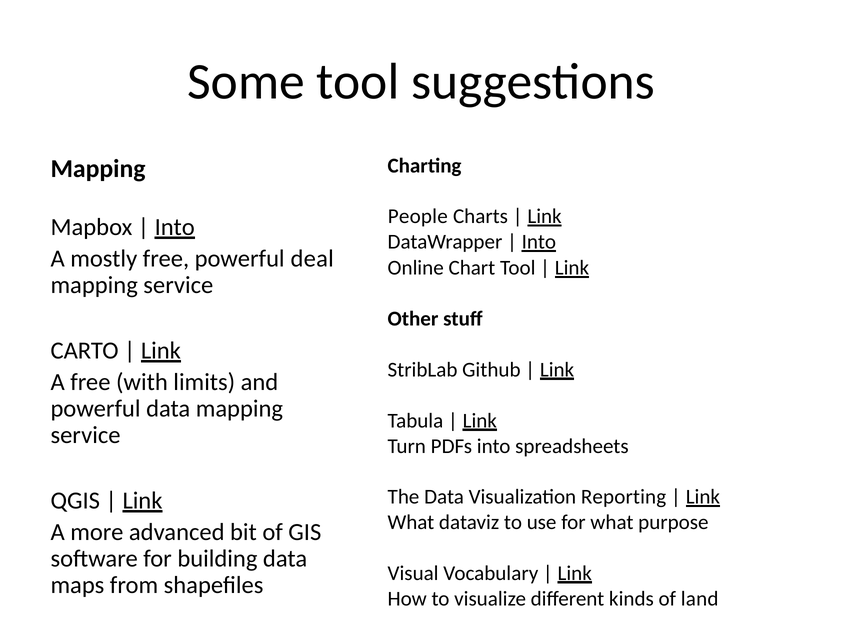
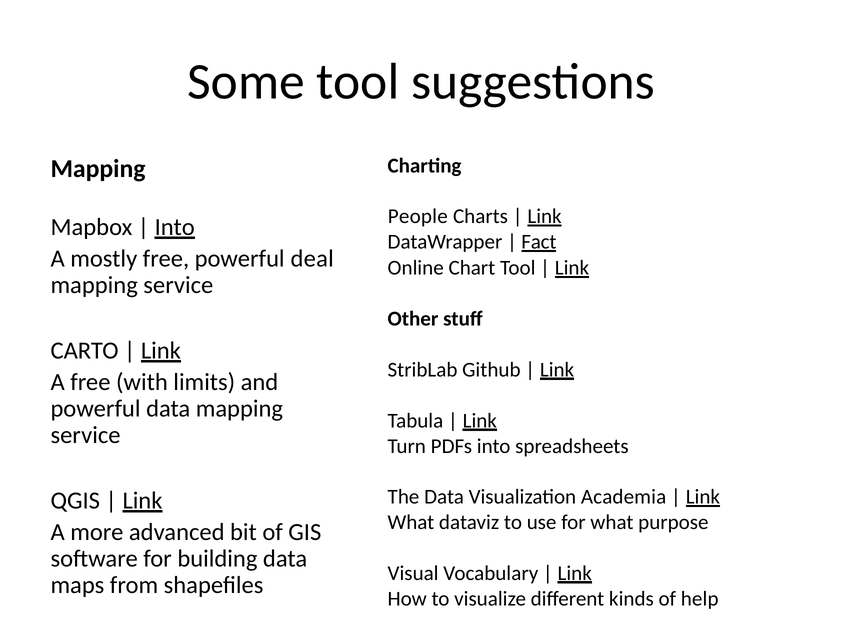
Into: Into -> Fact (539, 242)
Reporting: Reporting -> Academia (624, 497)
land: land -> help (700, 599)
